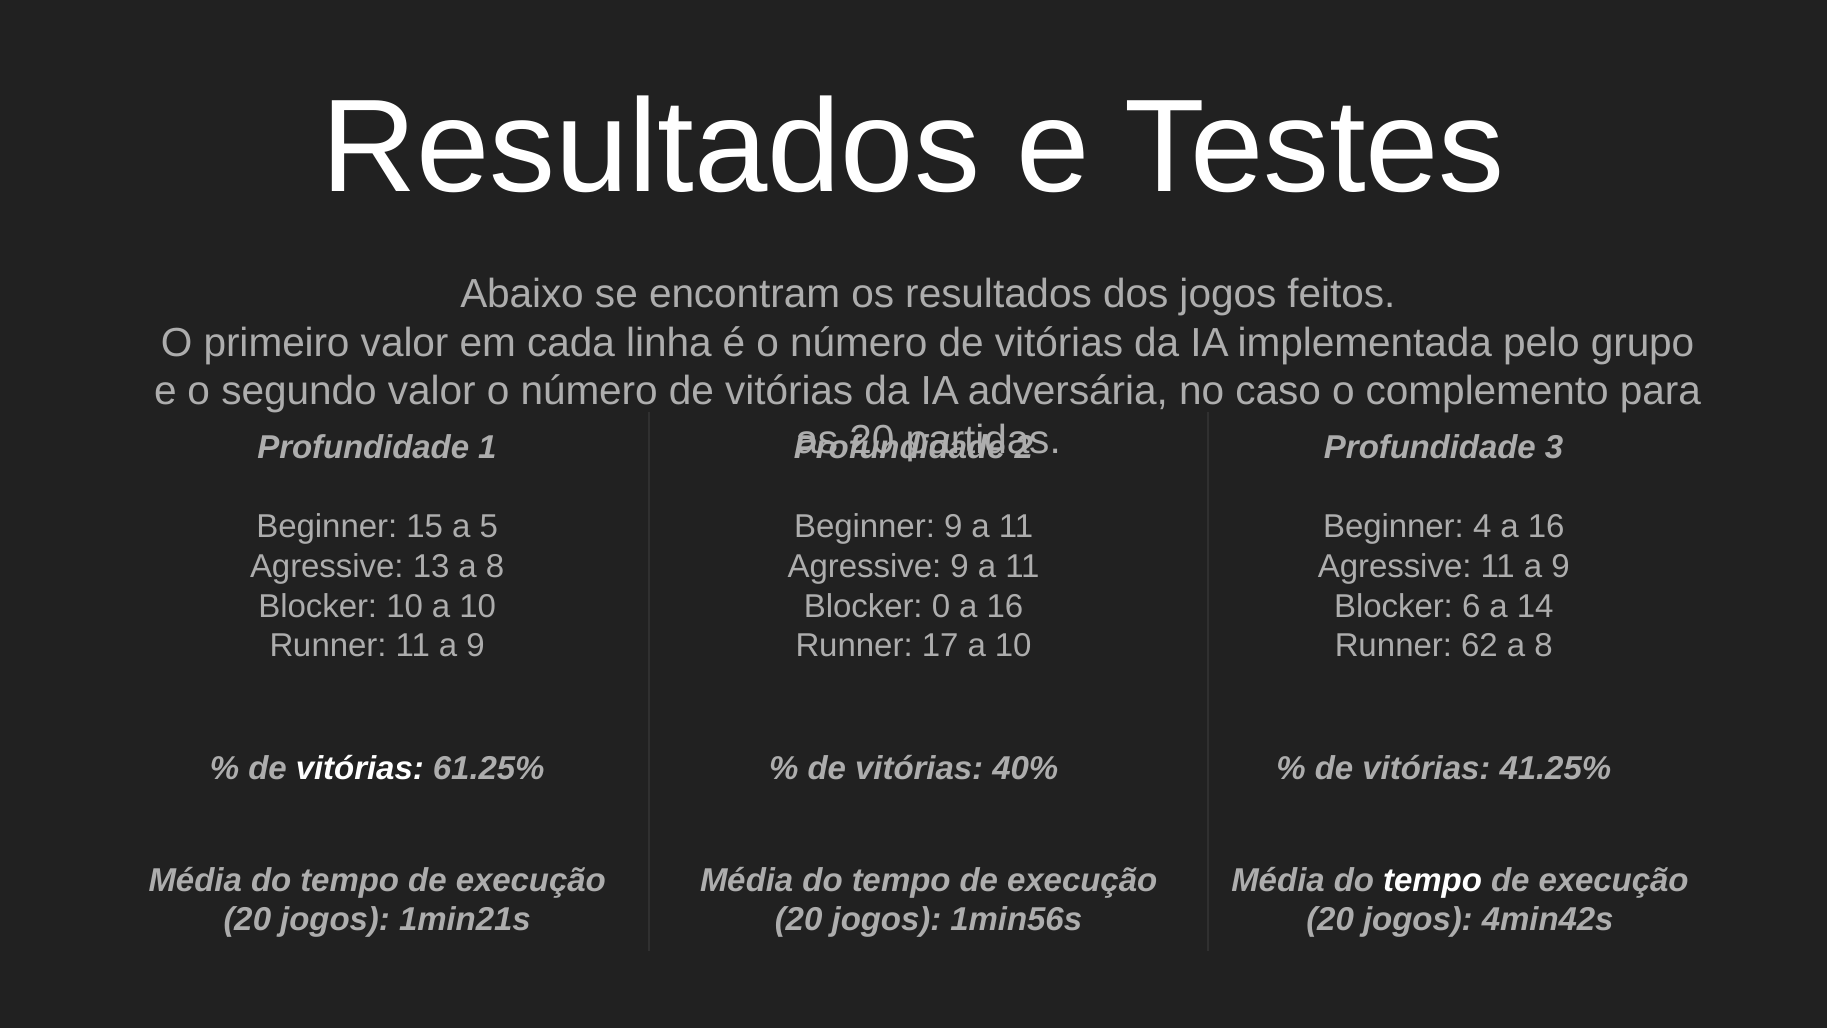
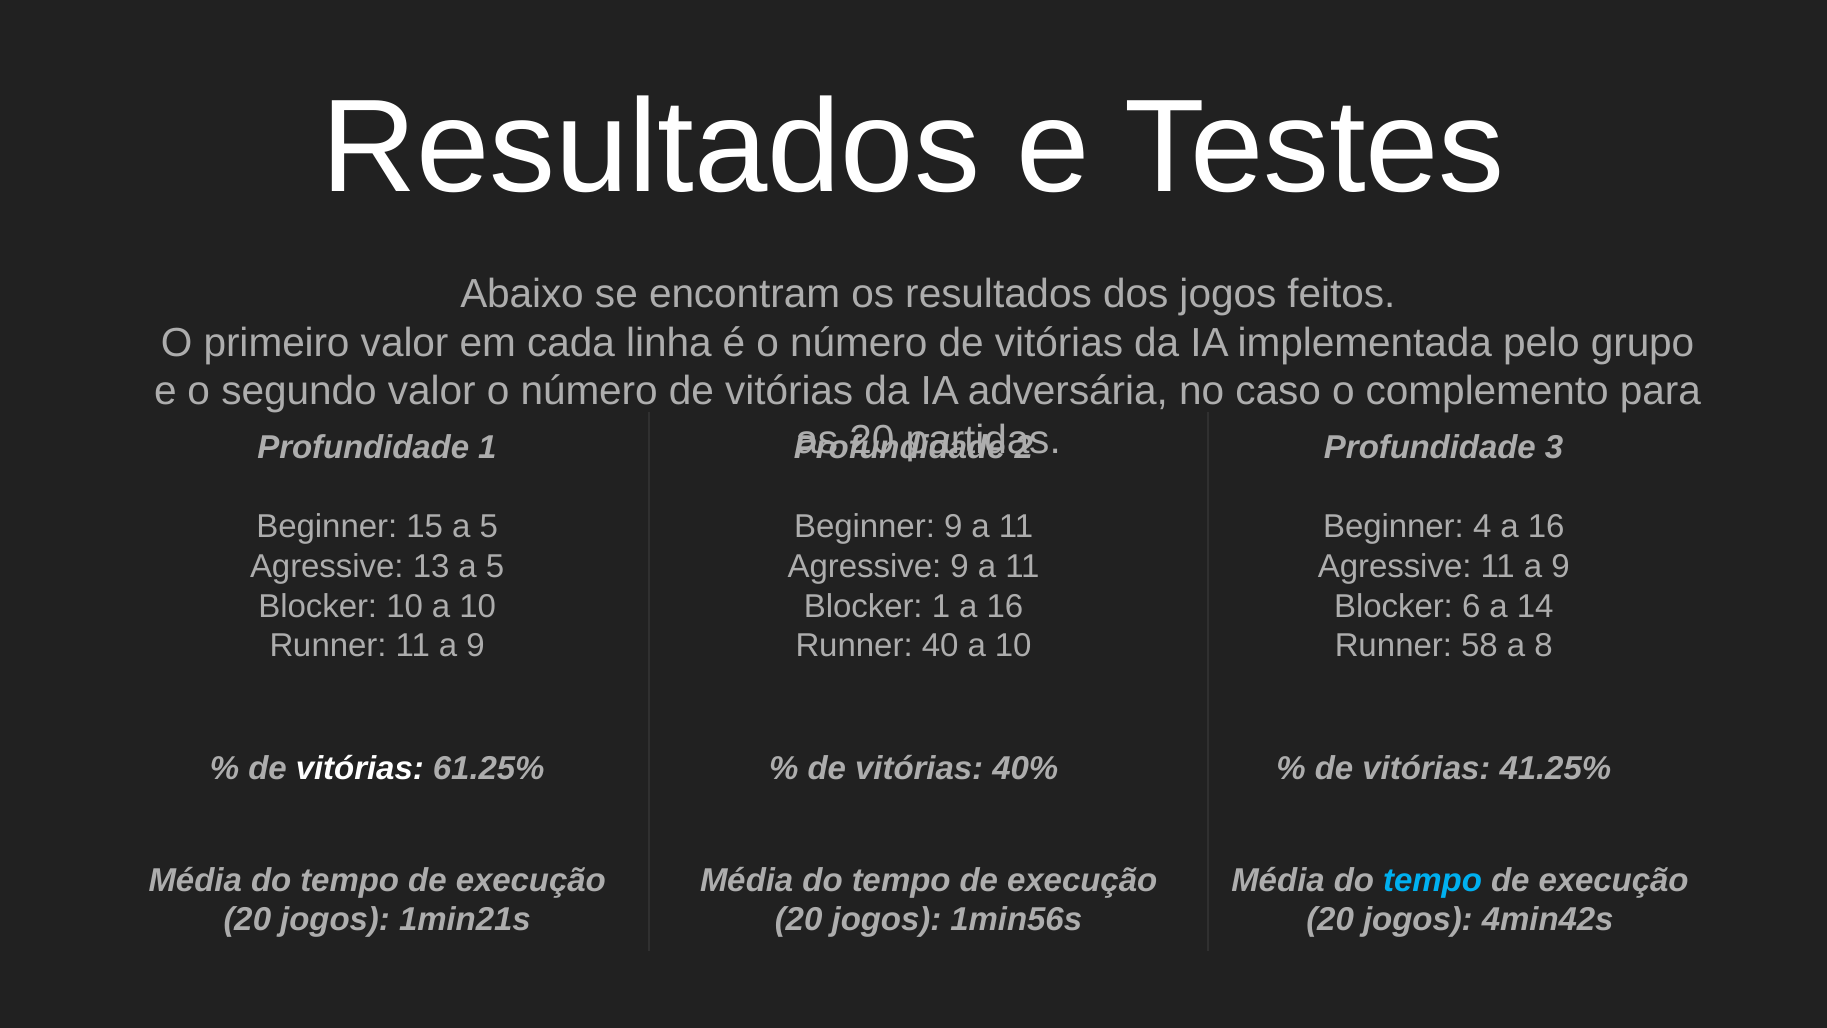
13 a 8: 8 -> 5 (495, 566)
Blocker 0: 0 -> 1 (941, 606)
17: 17 -> 40 (940, 646)
62: 62 -> 58 (1479, 646)
tempo colour: white -> light blue (1433, 880)
